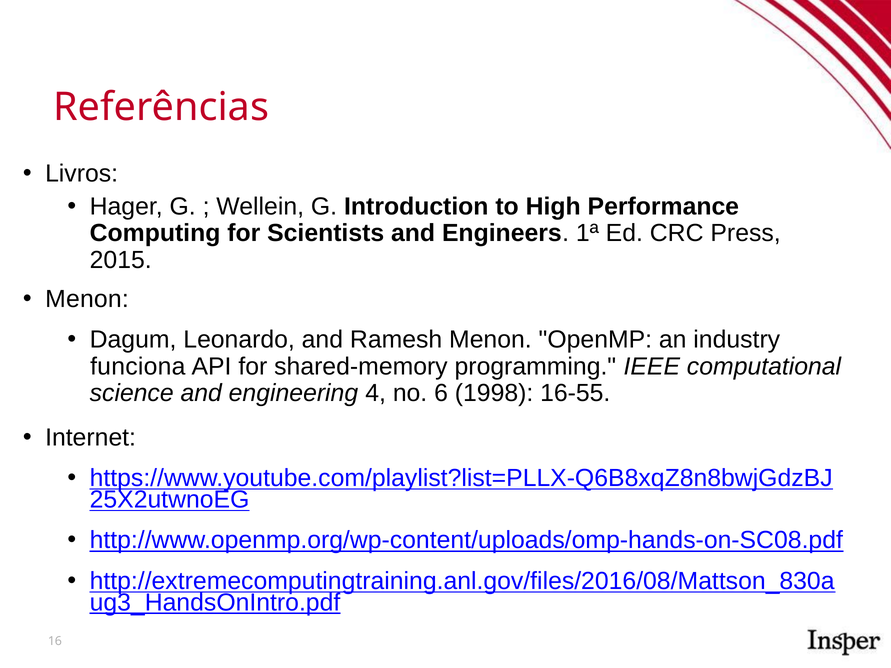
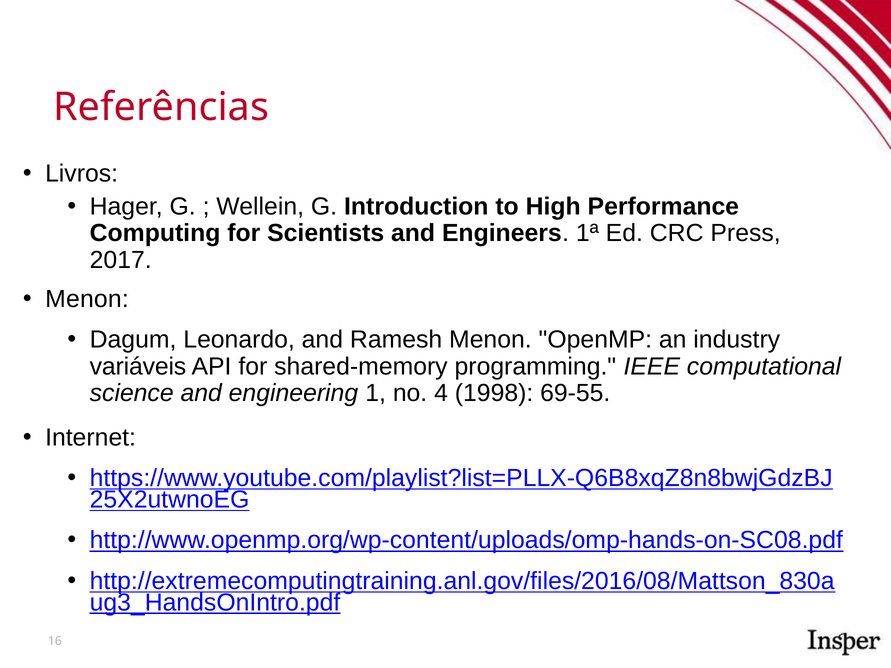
2015: 2015 -> 2017 (121, 260)
funciona: funciona -> variáveis (138, 367)
4: 4 -> 1 (376, 393)
6: 6 -> 4 (441, 393)
16-55: 16-55 -> 69-55 (575, 393)
